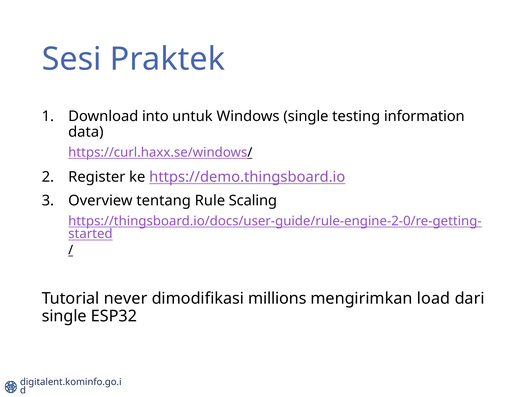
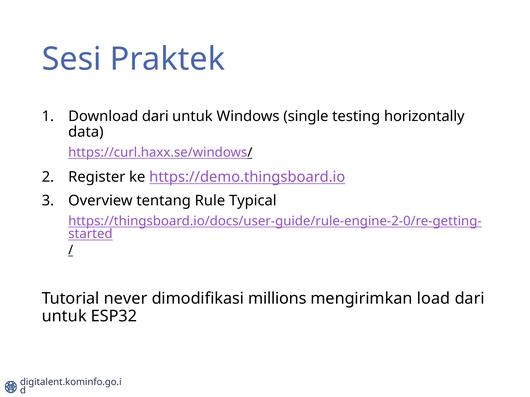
Download into: into -> dari (155, 116)
information: information -> horizontally (424, 116)
Scaling: Scaling -> Typical (253, 201)
single: single -> untuk (64, 316)
